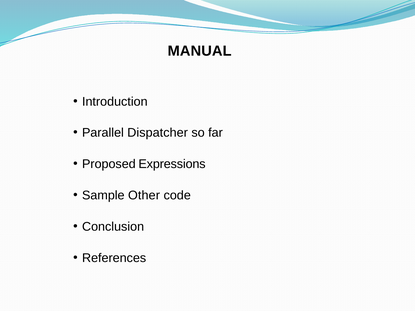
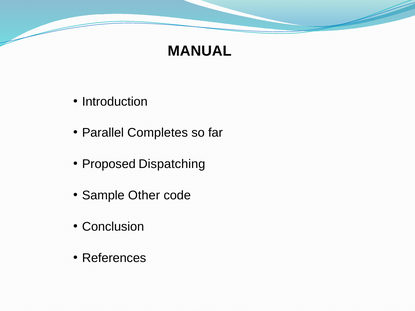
Dispatcher: Dispatcher -> Completes (158, 133)
Expressions: Expressions -> Dispatching (172, 164)
